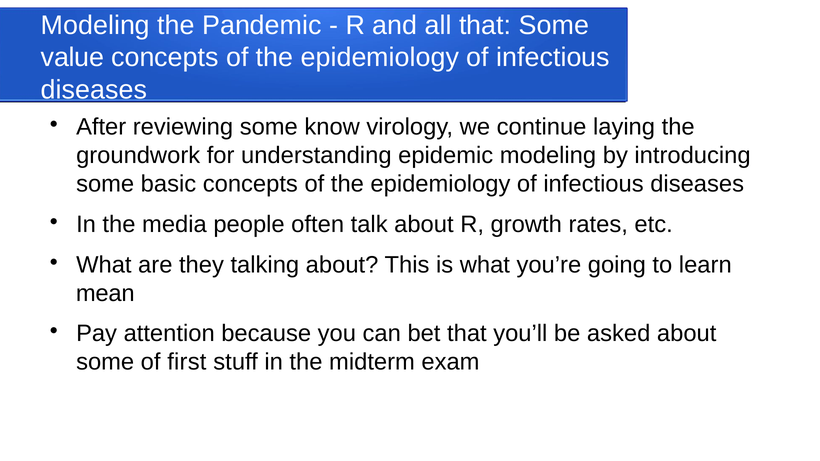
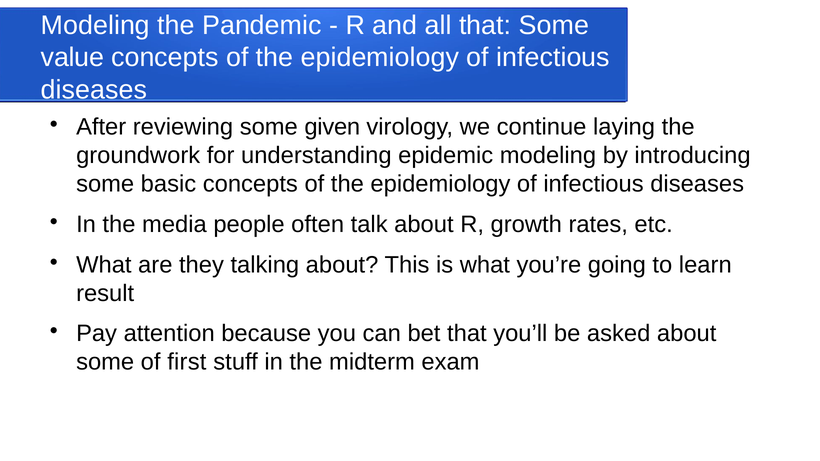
know: know -> given (332, 127)
mean: mean -> result (105, 293)
